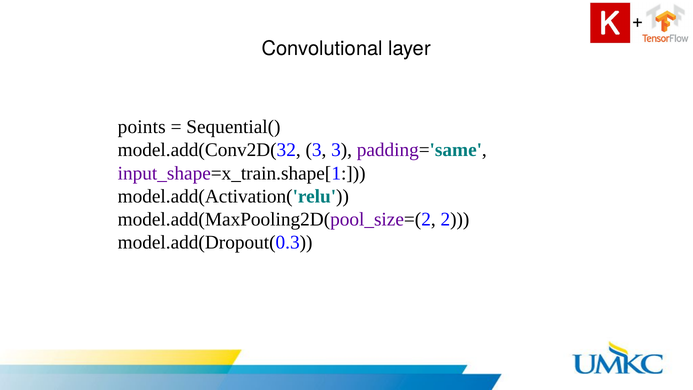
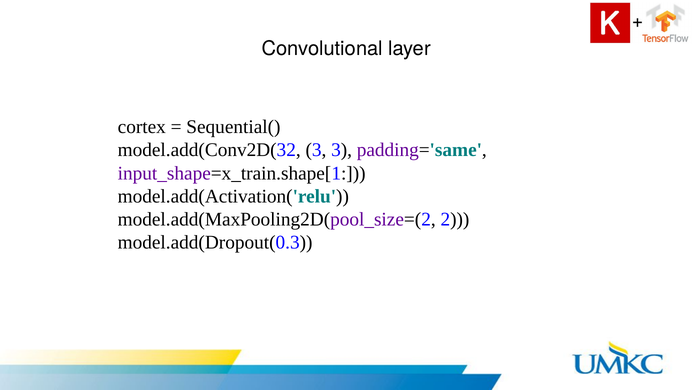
points: points -> cortex (142, 127)
